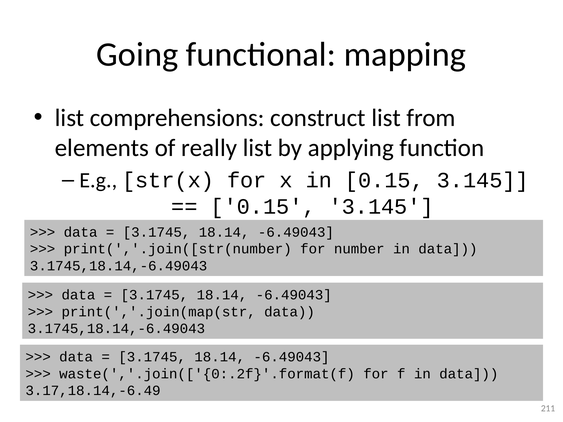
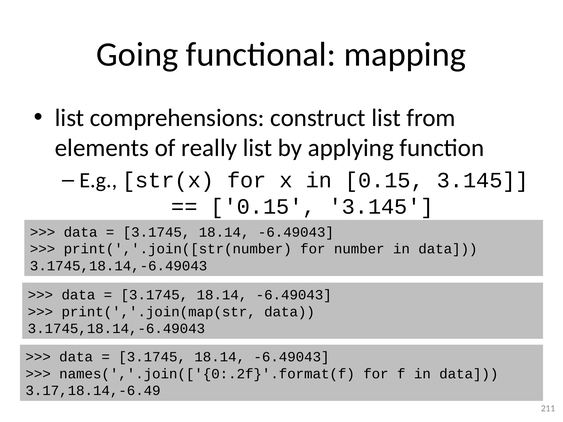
waste(','.join(['{0:.2f}'.format(f: waste(','.join(['{0:.2f}'.format(f -> names(','.join(['{0:.2f}'.format(f (207, 374)
